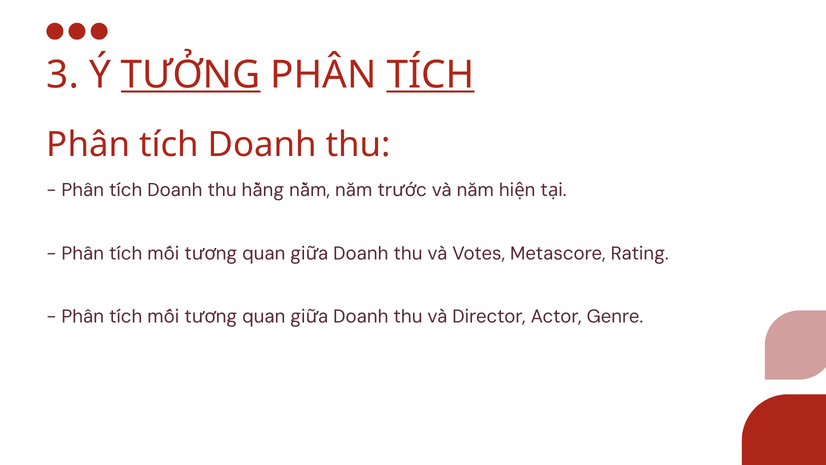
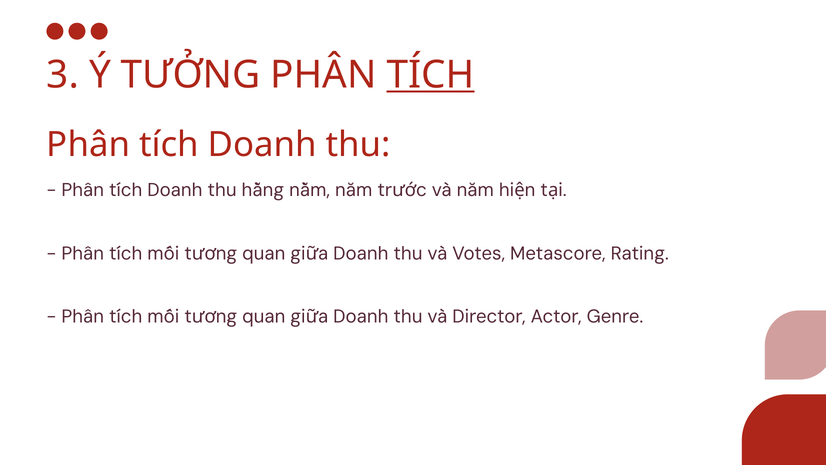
TƯỞNG underline: present -> none (191, 75)
